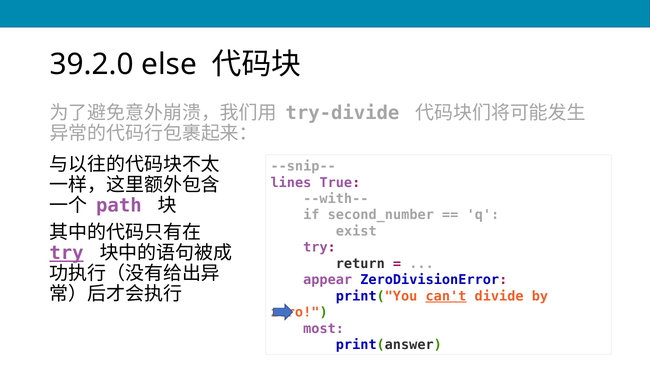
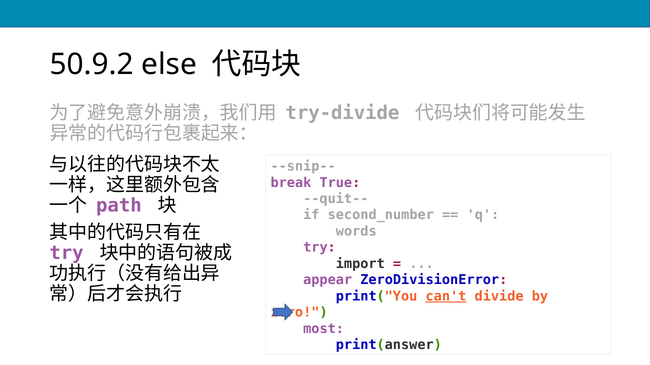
39.2.0: 39.2.0 -> 50.9.2 (92, 64)
lines: lines -> break (291, 183)
--with--: --with-- -> --quit-- (336, 199)
exist: exist -> words (356, 232)
try underline: present -> none (67, 254)
return: return -> import (360, 264)
